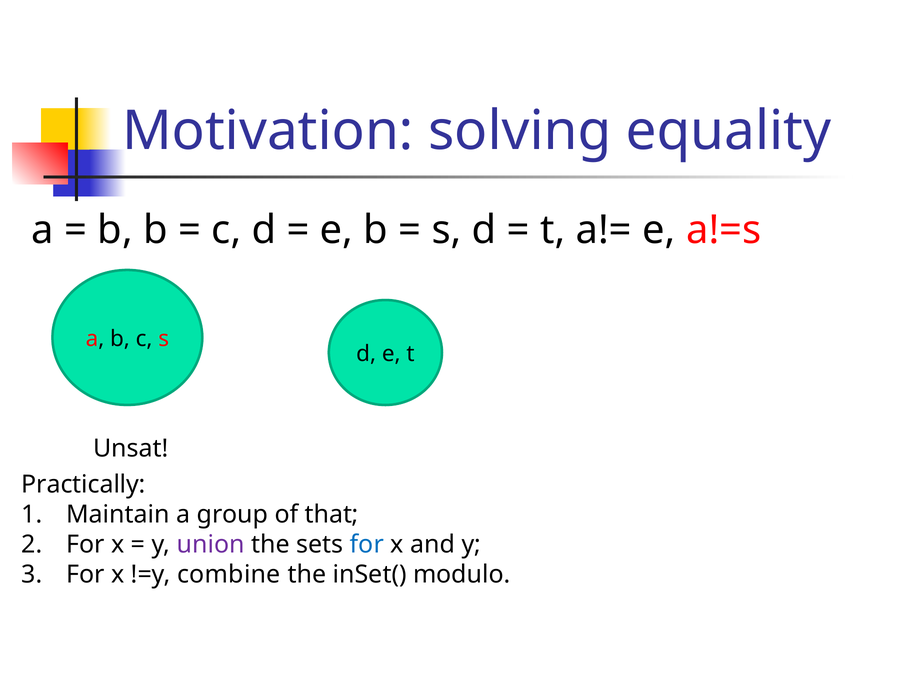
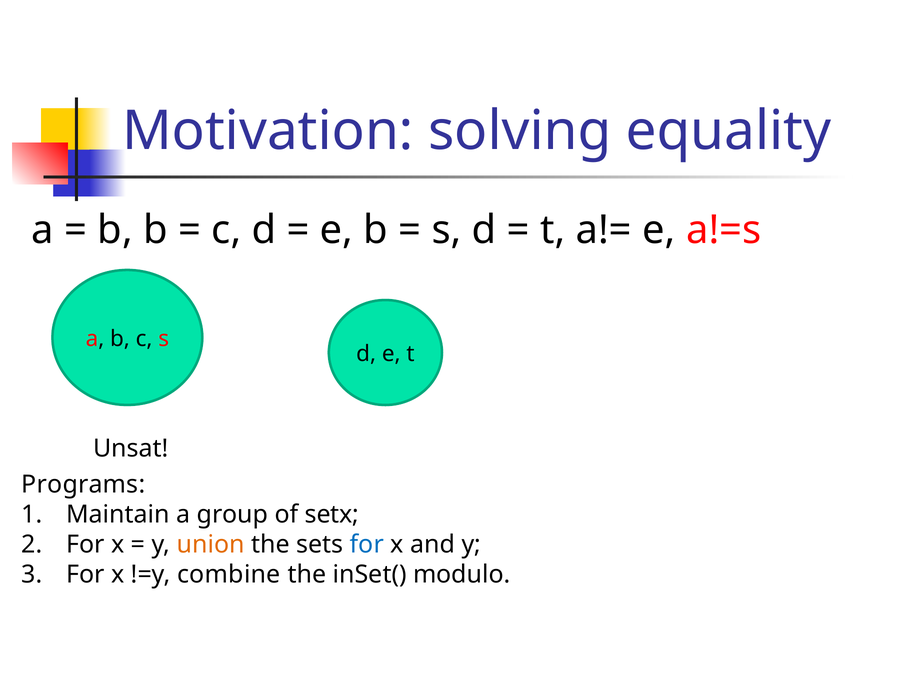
Practically: Practically -> Programs (83, 484)
that: that -> setx (332, 514)
union colour: purple -> orange (211, 544)
